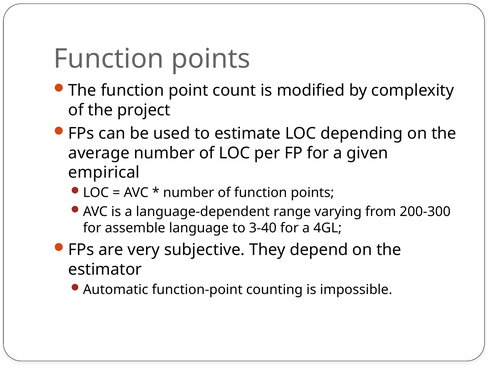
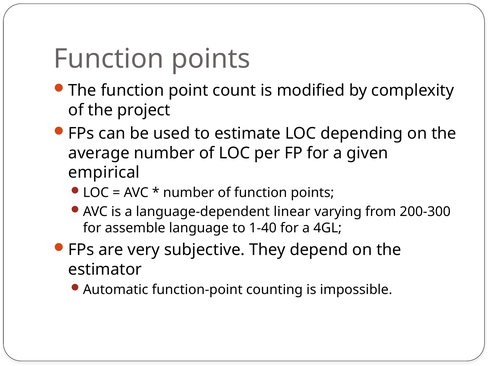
range: range -> linear (292, 212)
3-40: 3-40 -> 1-40 (263, 228)
